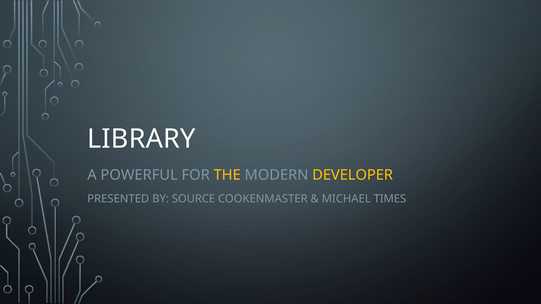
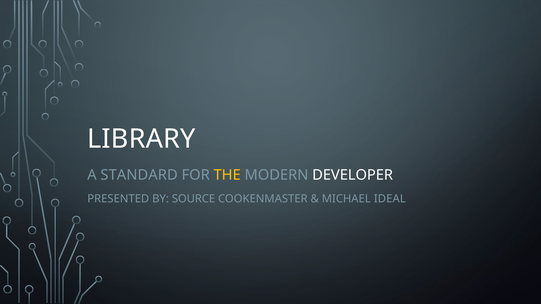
POWERFUL: POWERFUL -> STANDARD (139, 175)
DEVELOPER colour: yellow -> white (353, 175)
TIMES: TIMES -> IDEAL (390, 199)
